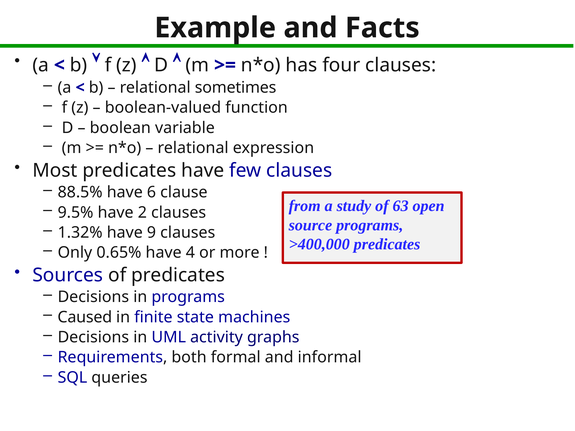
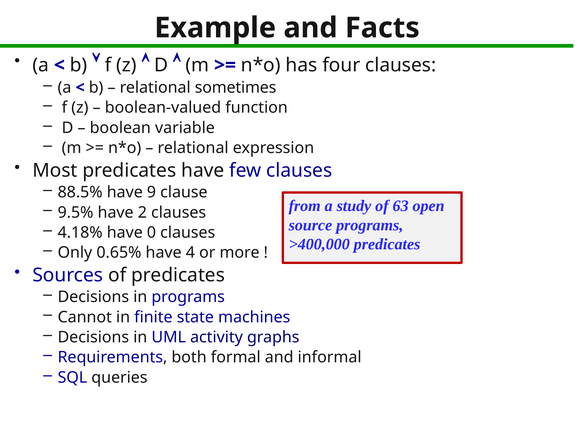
6: 6 -> 9 (151, 192)
1.32%: 1.32% -> 4.18% (80, 233)
9: 9 -> 0 (151, 233)
Caused: Caused -> Cannot (85, 317)
